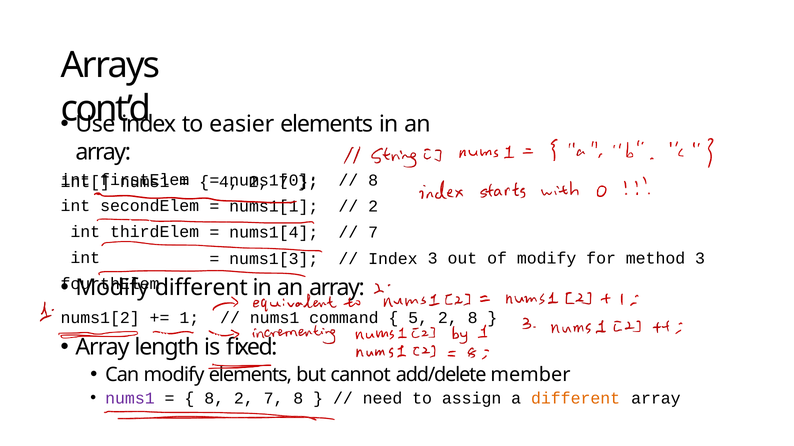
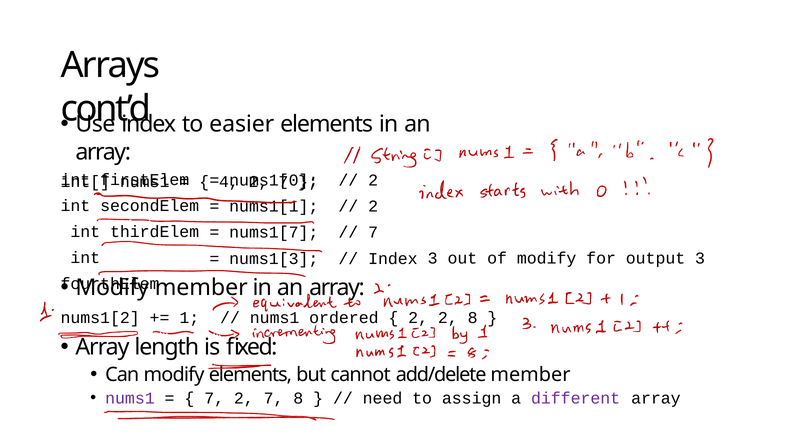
8: 8 -> 2 (373, 180)
nums1[4: nums1[4 -> nums1[7 (274, 233)
method: method -> output (656, 259)
different: different -> member (201, 288)
command: command -> ordered (344, 318)
5: 5 -> 2 (418, 318)
8: 8 -> 7 (214, 399)
different colour: orange -> purple (576, 399)
